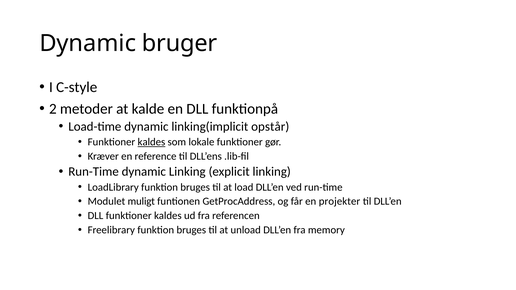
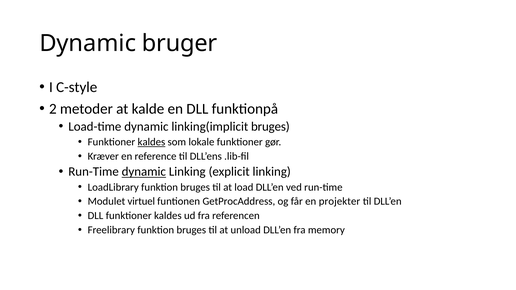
linking(implicit opstår: opstår -> bruges (270, 127)
dynamic underline: none -> present (144, 172)
muligt: muligt -> virtuel (141, 202)
